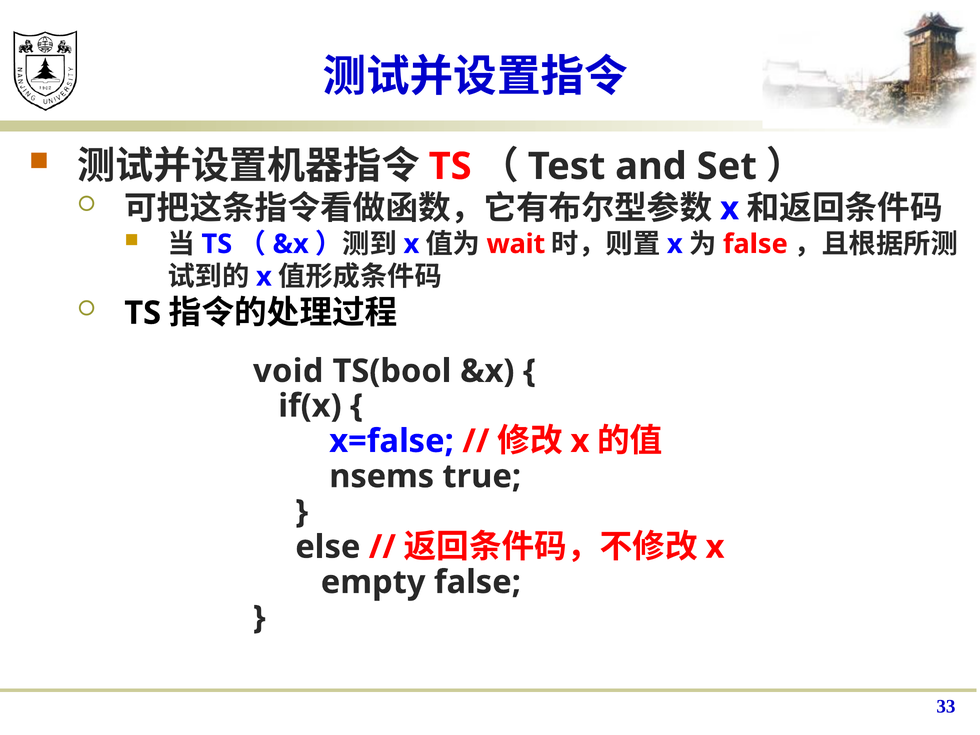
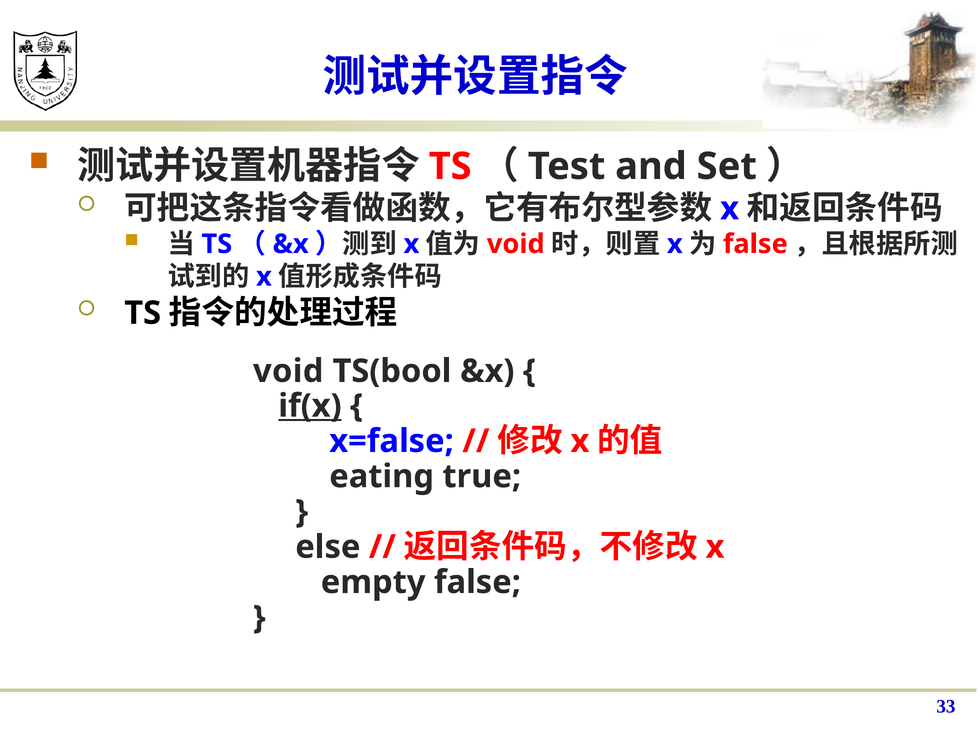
wait: wait -> void (516, 244)
if(x underline: none -> present (310, 406)
nsems: nsems -> eating (382, 476)
